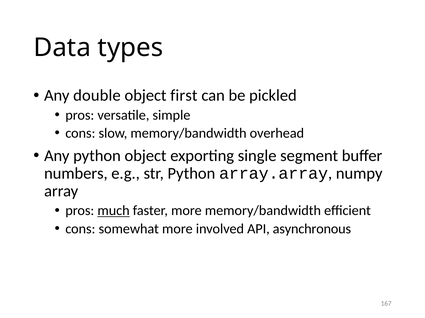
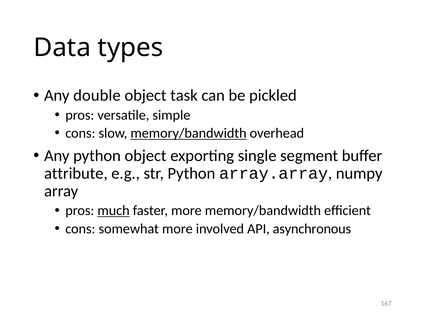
first: first -> task (184, 96)
memory/bandwidth underline: none -> present (189, 134)
numbers: numbers -> attribute (76, 174)
